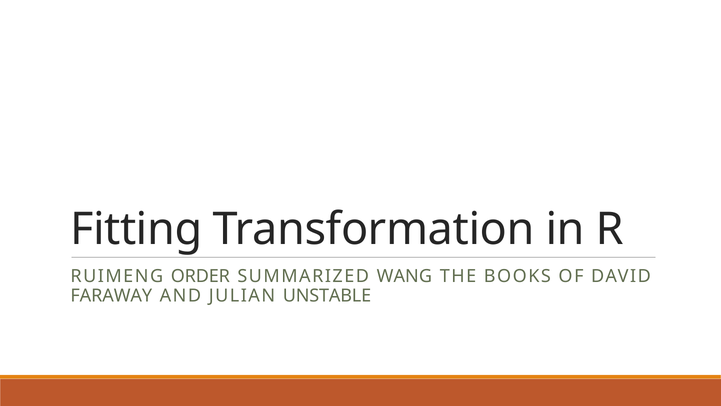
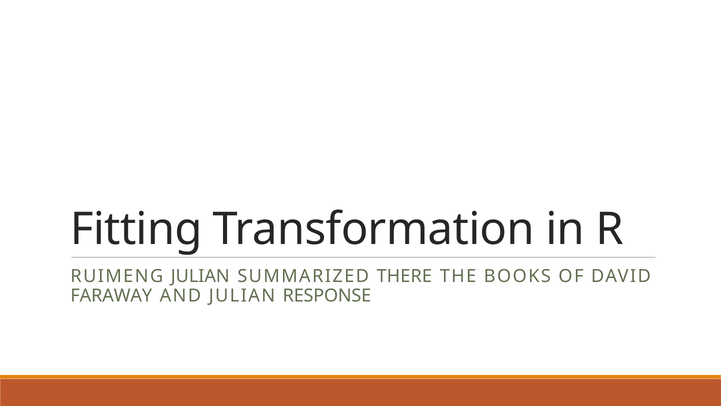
RUIMENG ORDER: ORDER -> JULIAN (200, 276)
WANG: WANG -> THERE (404, 276)
UNSTABLE: UNSTABLE -> RESPONSE (327, 295)
